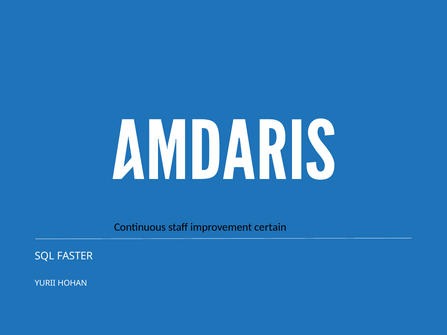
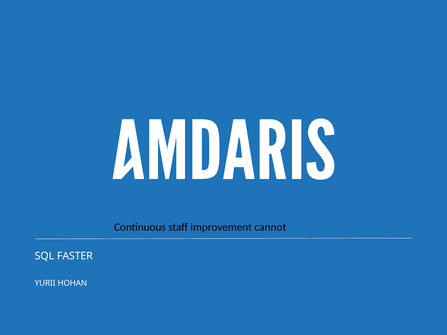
certain: certain -> cannot (270, 227)
